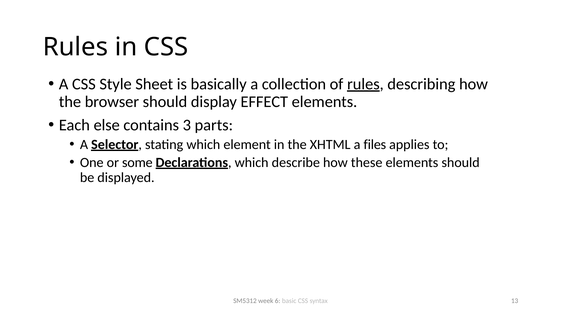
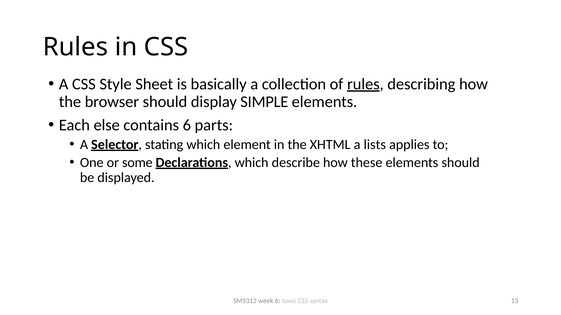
EFFECT: EFFECT -> SIMPLE (264, 102)
contains 3: 3 -> 6 (187, 125)
files: files -> lists (375, 145)
